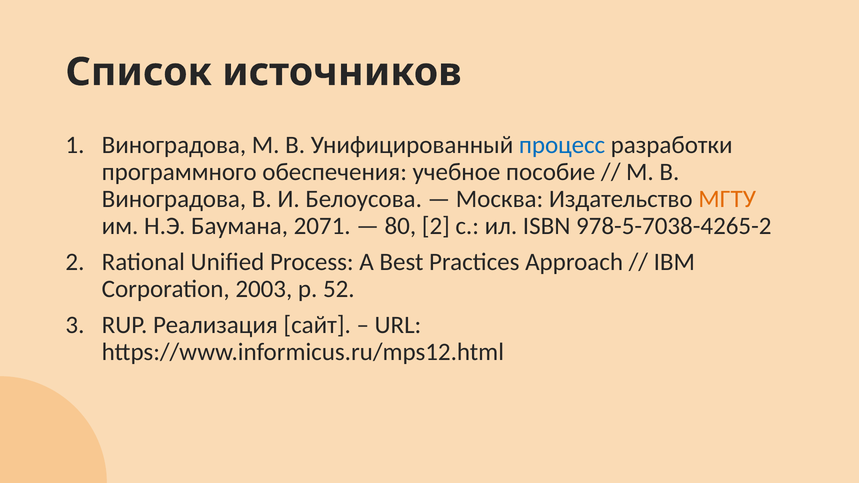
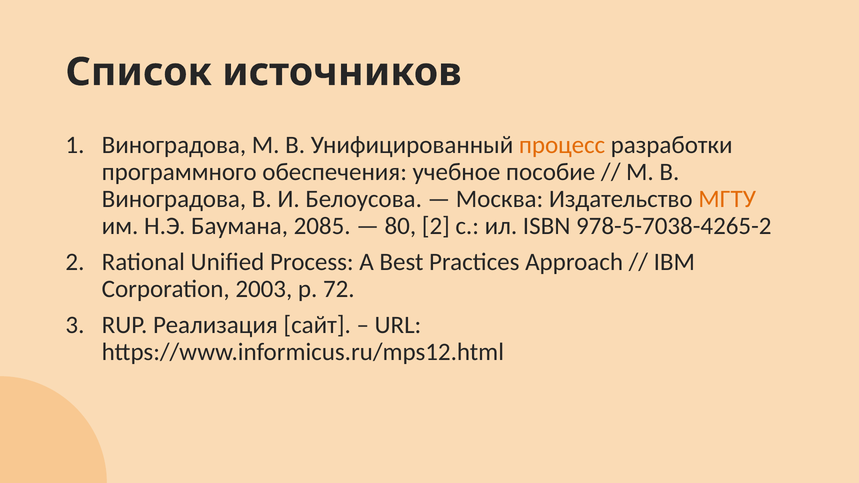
процесс colour: blue -> orange (562, 145)
2071: 2071 -> 2085 (322, 226)
52: 52 -> 72 (339, 289)
